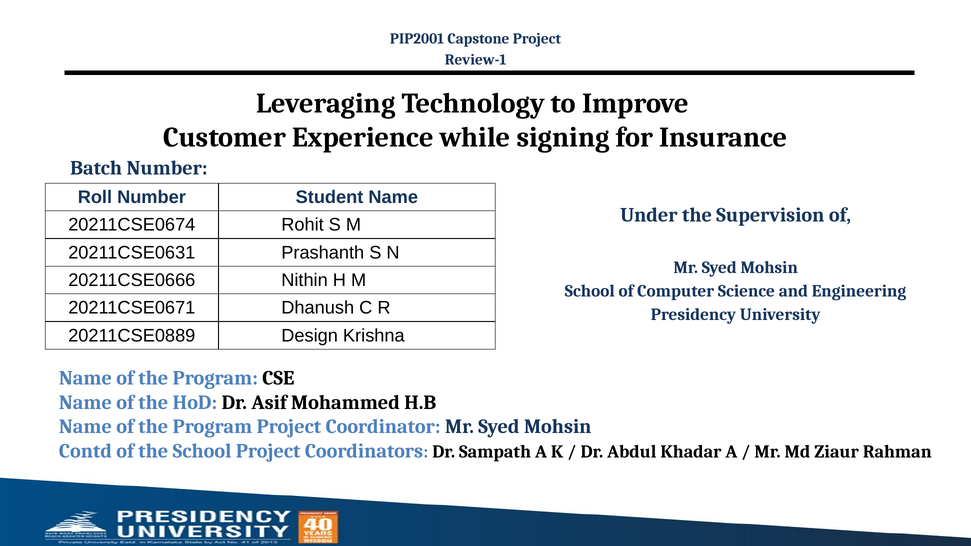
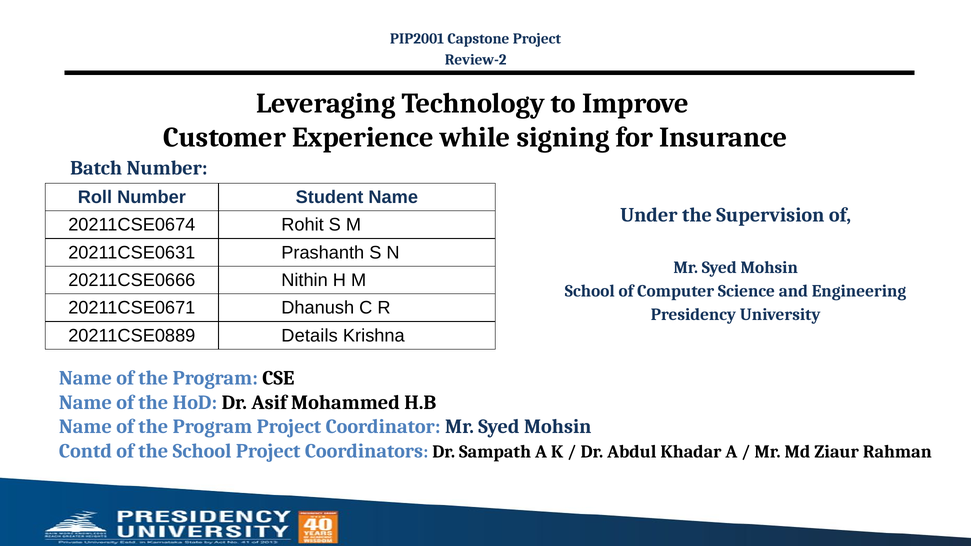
Review-1: Review-1 -> Review-2 (476, 60)
Design: Design -> Details (310, 336)
